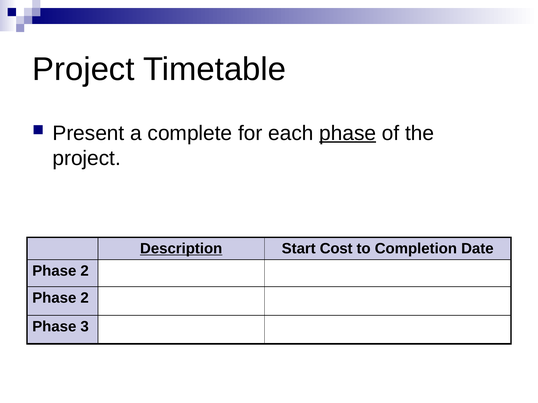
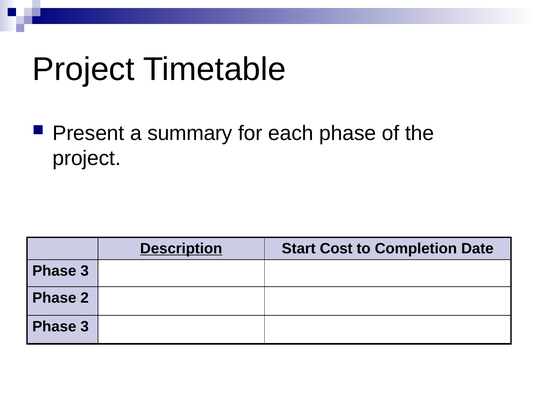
complete: complete -> summary (190, 133)
phase underline: present -> none (348, 133)
2: 2 -> 3 (85, 271)
